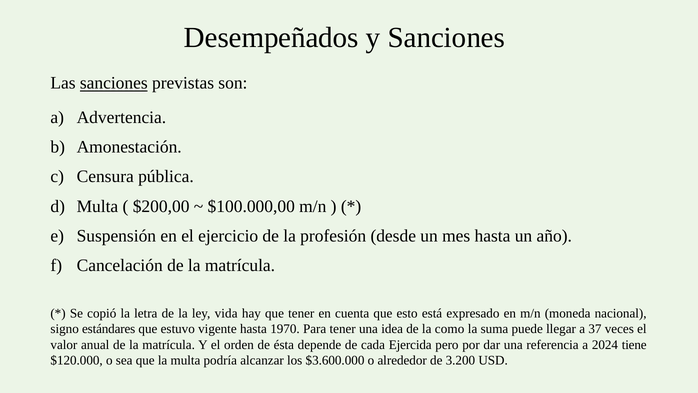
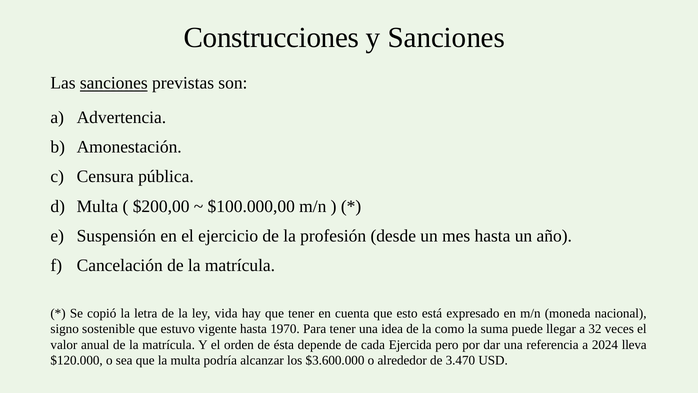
Desempeñados: Desempeñados -> Construcciones (271, 37)
estándares: estándares -> sostenible (109, 329)
37: 37 -> 32 (595, 329)
tiene: tiene -> lleva (634, 344)
3.200: 3.200 -> 3.470 (460, 360)
